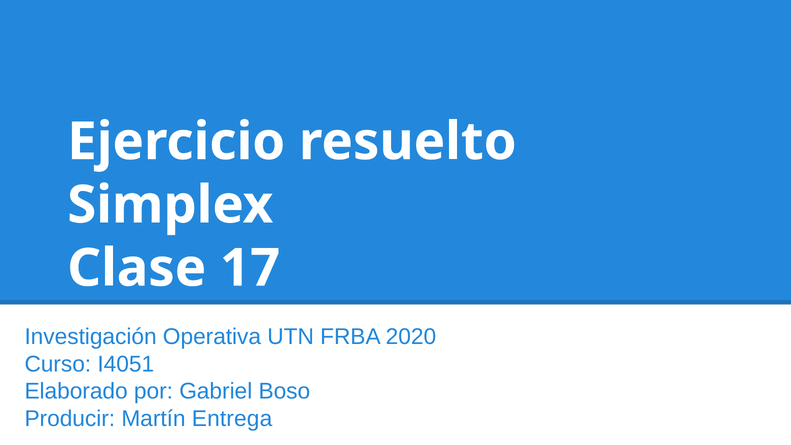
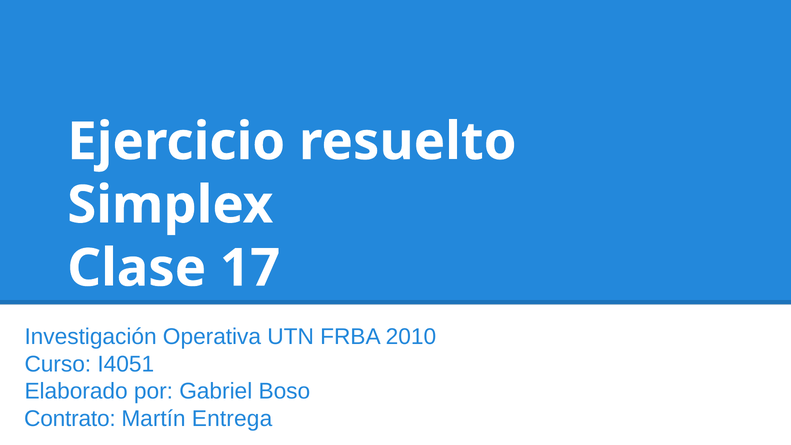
2020: 2020 -> 2010 (411, 337)
Producir: Producir -> Contrato (70, 419)
